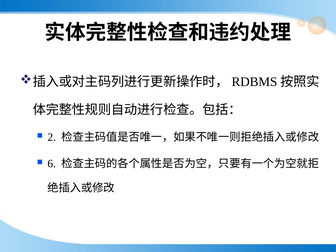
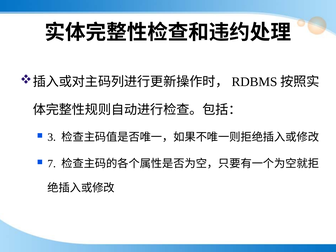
2: 2 -> 3 (52, 137)
6: 6 -> 7 (52, 164)
